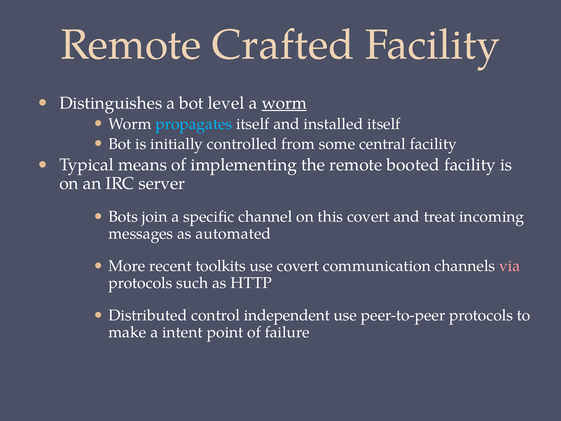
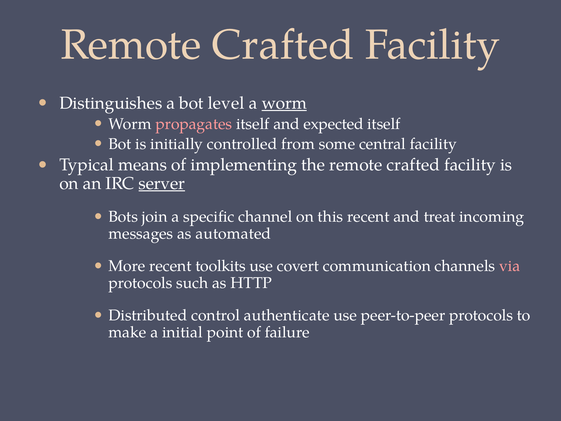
propagates colour: light blue -> pink (194, 124)
installed: installed -> expected (334, 124)
the remote booted: booted -> crafted (413, 165)
server underline: none -> present (162, 183)
this covert: covert -> recent (368, 217)
independent: independent -> authenticate (287, 315)
intent: intent -> initial (182, 332)
